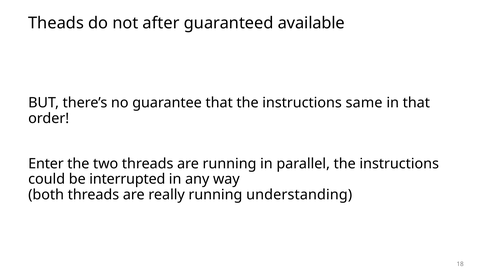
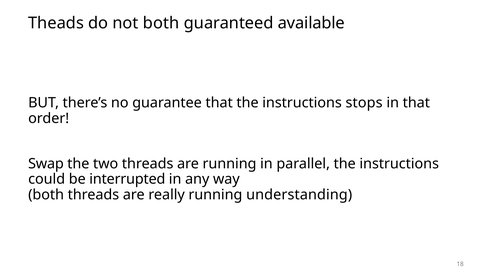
not after: after -> both (161, 23)
same: same -> stops (364, 103)
Enter: Enter -> Swap (46, 164)
